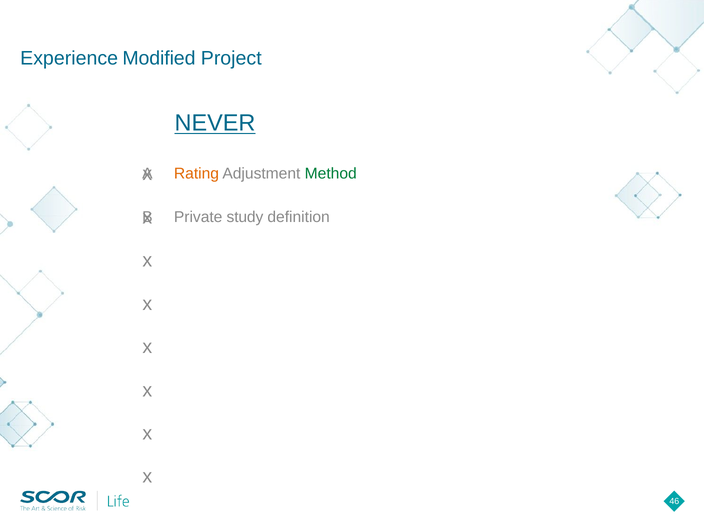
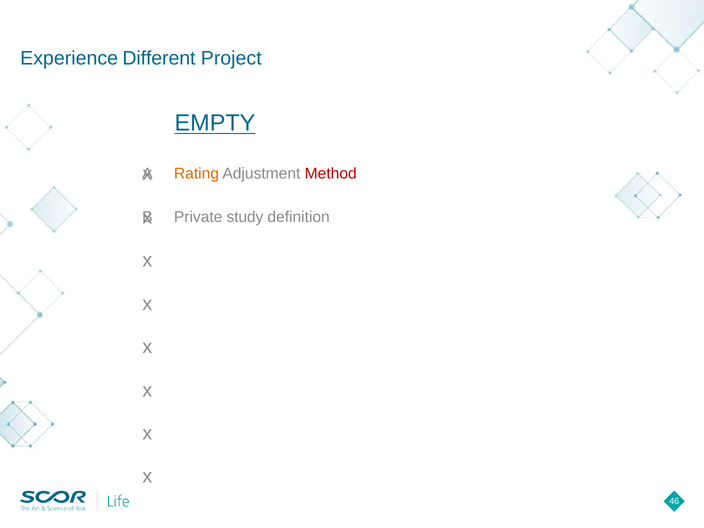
Modified: Modified -> Different (159, 58)
NEVER: NEVER -> EMPTY (215, 123)
Method colour: green -> red (331, 174)
